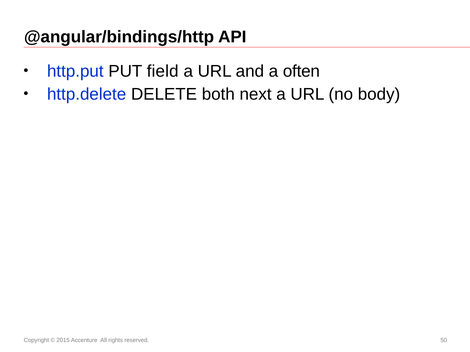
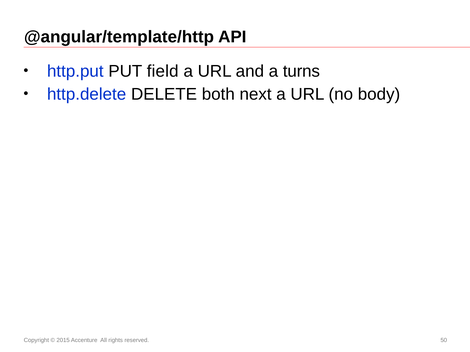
@angular/bindings/http: @angular/bindings/http -> @angular/template/http (119, 37)
often: often -> turns (301, 71)
